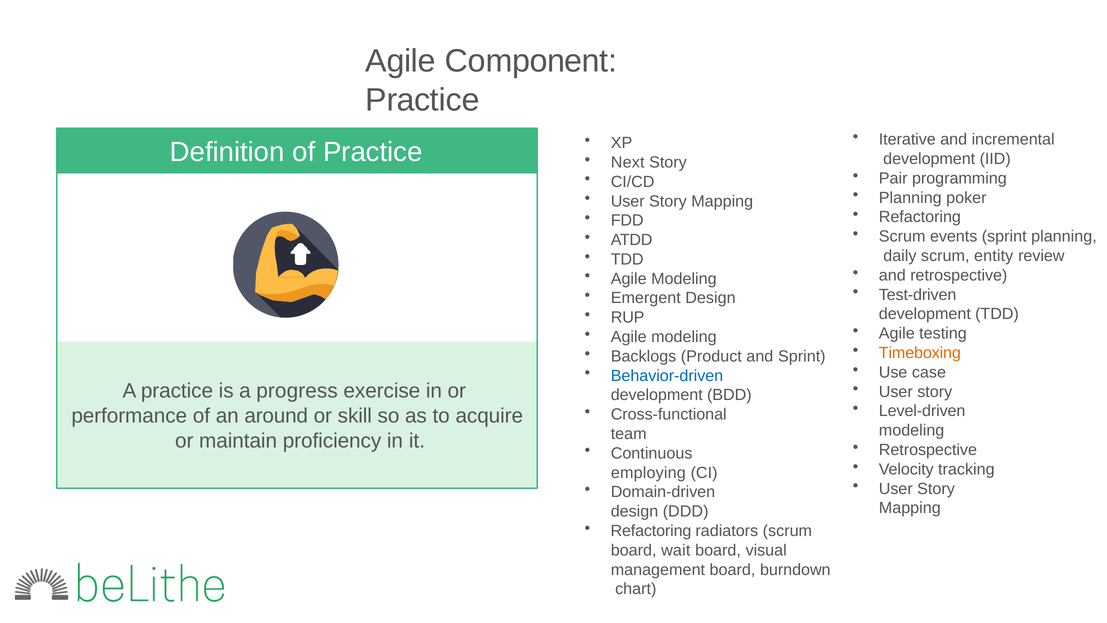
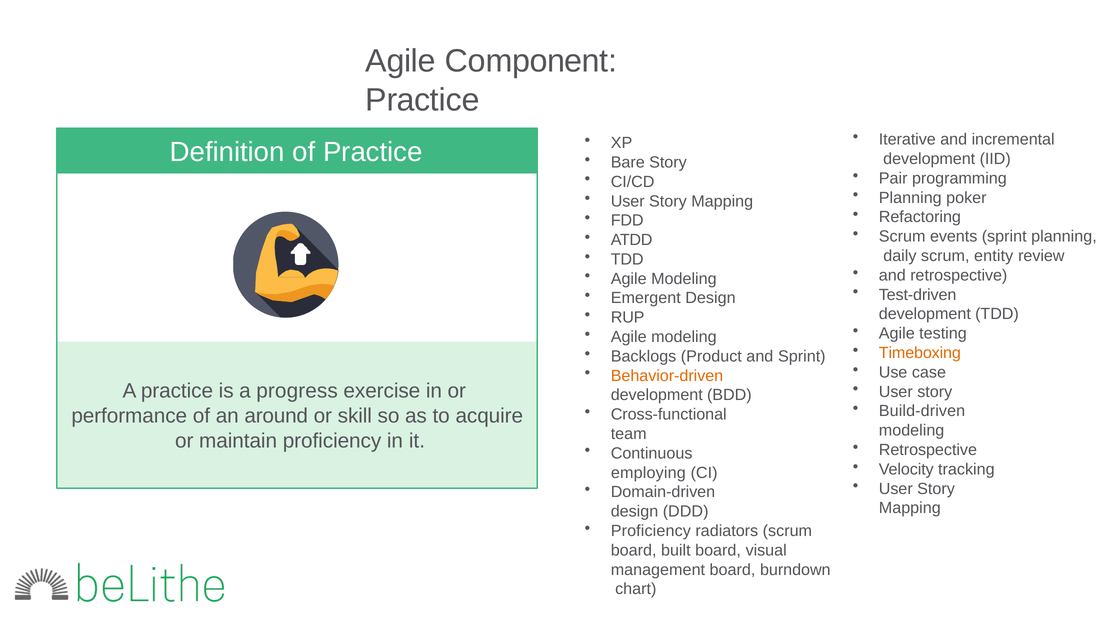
Next: Next -> Bare (628, 162)
Behavior-driven colour: blue -> orange (667, 376)
Level-driven: Level-driven -> Build-driven (922, 411)
Refactoring: Refactoring -> Proficiency (651, 531)
wait: wait -> built (676, 550)
